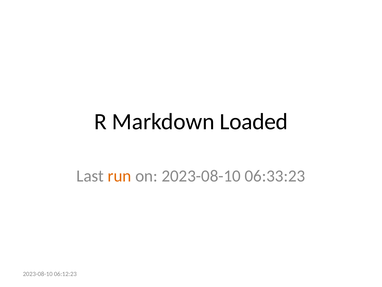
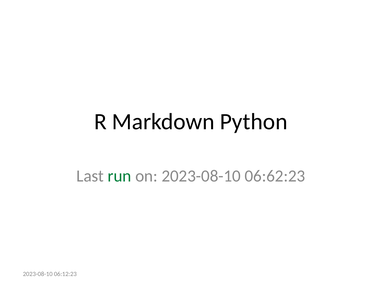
Loaded: Loaded -> Python (254, 121)
run colour: orange -> green (120, 176)
06:33:23: 06:33:23 -> 06:62:23 (275, 176)
